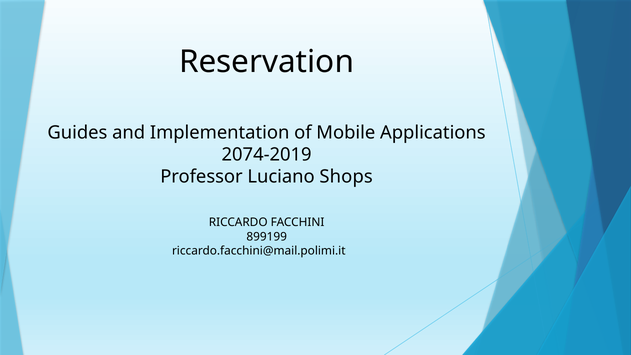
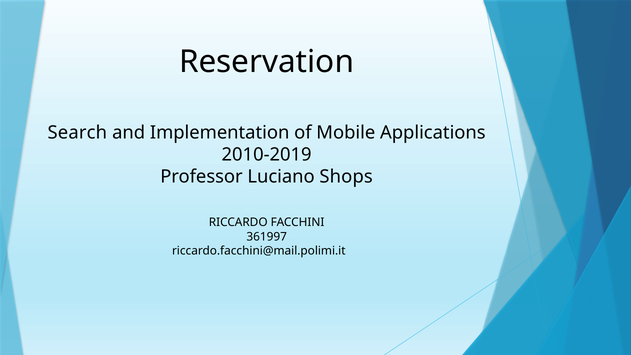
Guides: Guides -> Search (77, 132)
2074-2019: 2074-2019 -> 2010-2019 (267, 155)
899199: 899199 -> 361997 (267, 237)
